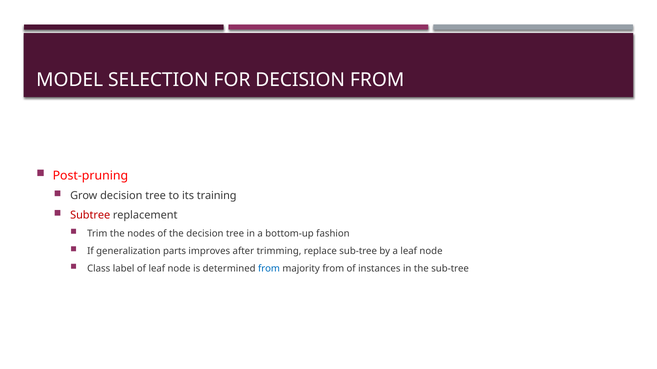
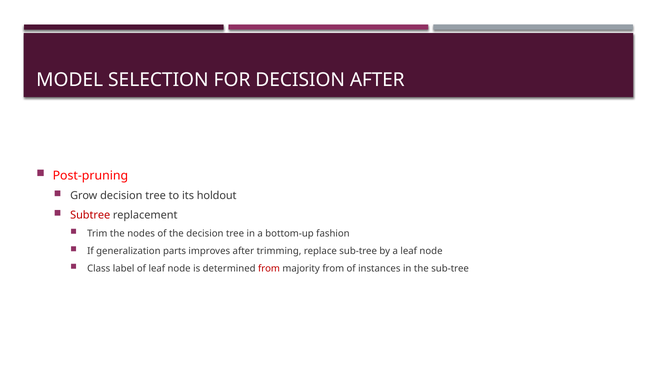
DECISION FROM: FROM -> AFTER (377, 80)
training: training -> holdout (217, 196)
from colour: blue -> red (269, 269)
